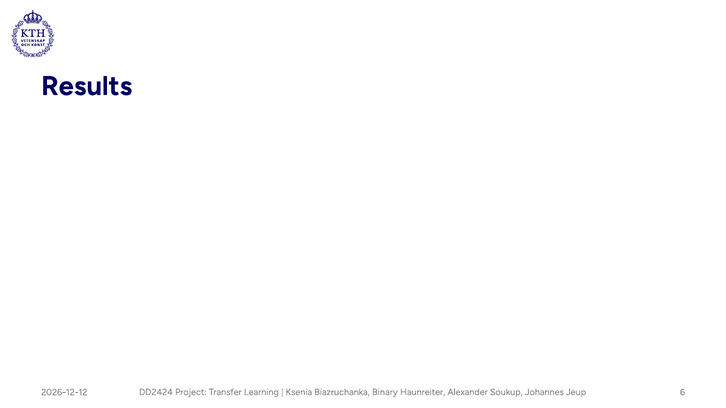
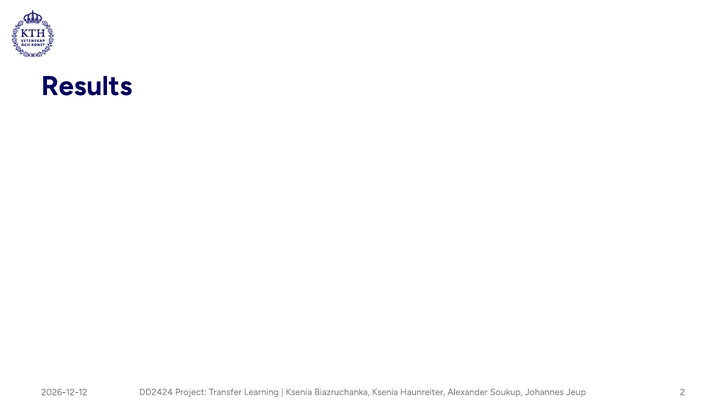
Biazruchanka Binary: Binary -> Ksenia (385, 392)
6: 6 -> 2 (682, 393)
